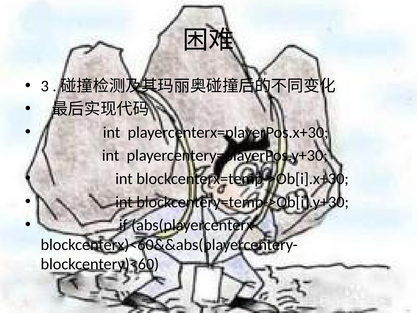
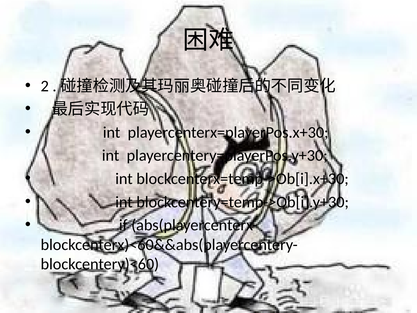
3: 3 -> 2 (45, 86)
